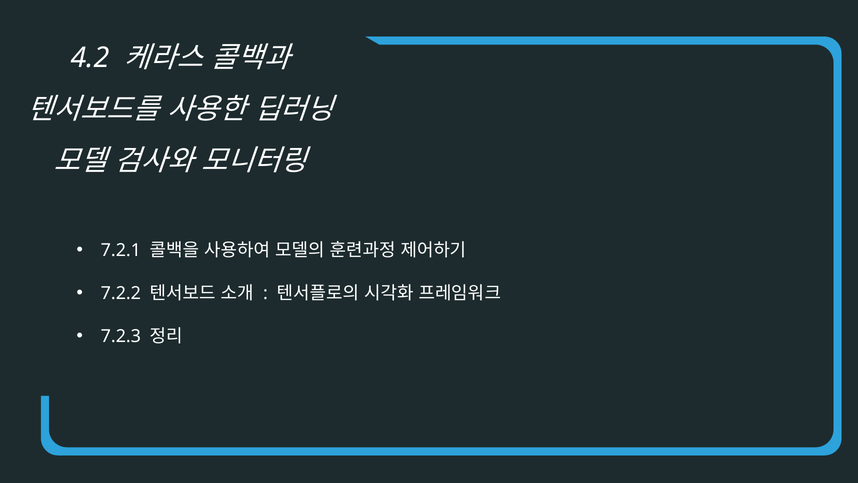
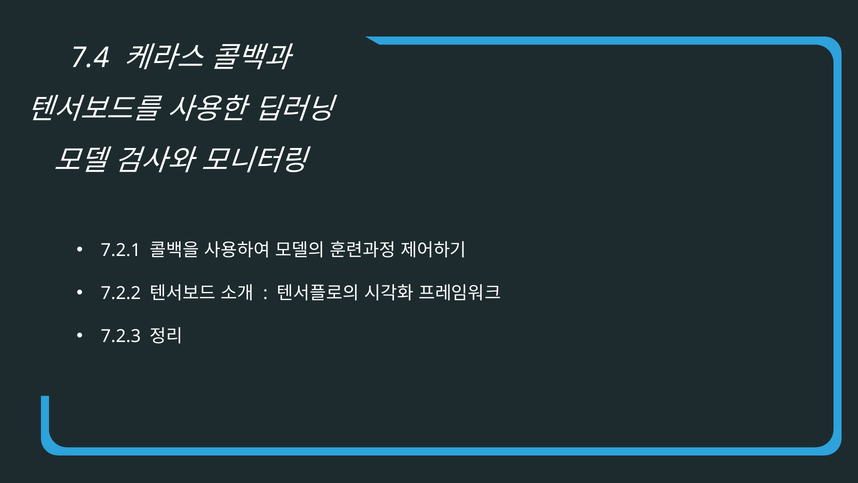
4.2: 4.2 -> 7.4 (90, 58)
